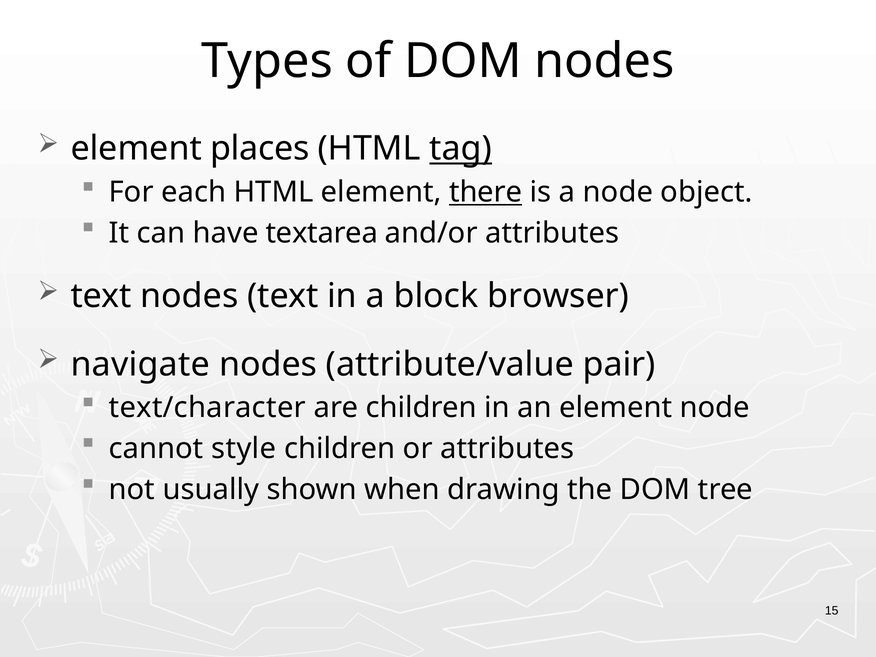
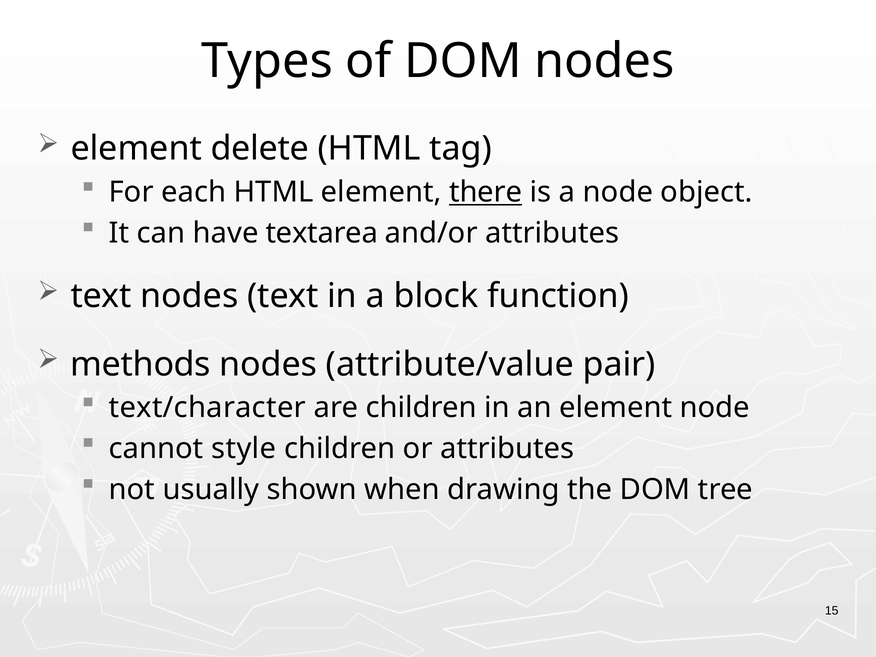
places: places -> delete (260, 149)
tag underline: present -> none (461, 149)
browser: browser -> function (558, 296)
navigate: navigate -> methods (141, 364)
